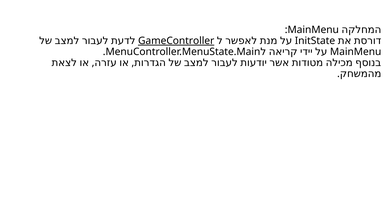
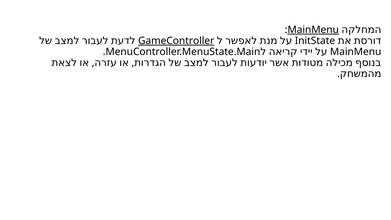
MainMenu underline: none -> present (313, 30)
